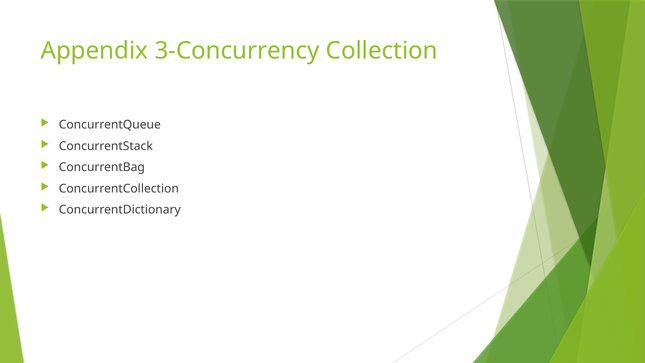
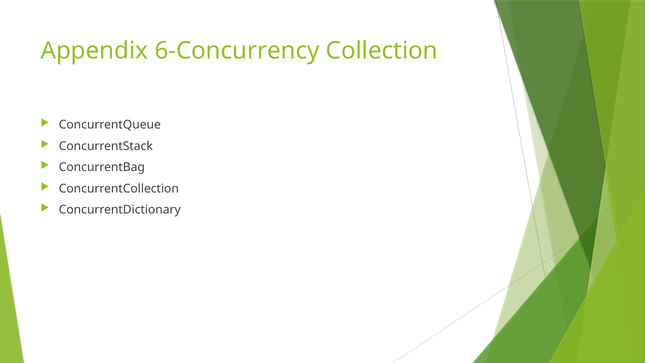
3-Concurrency: 3-Concurrency -> 6-Concurrency (237, 51)
